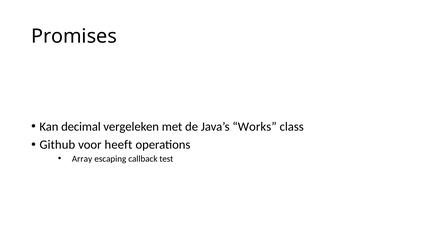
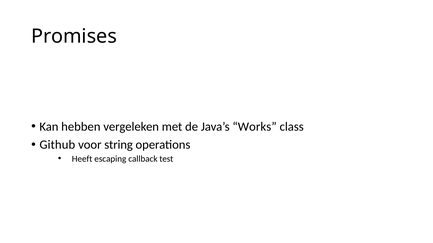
decimal: decimal -> hebben (81, 127)
heeft: heeft -> string (119, 145)
Array: Array -> Heeft (82, 159)
